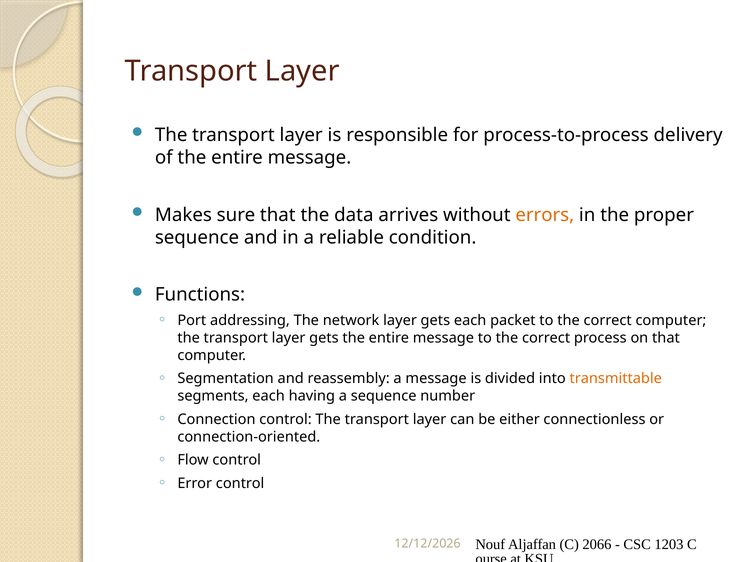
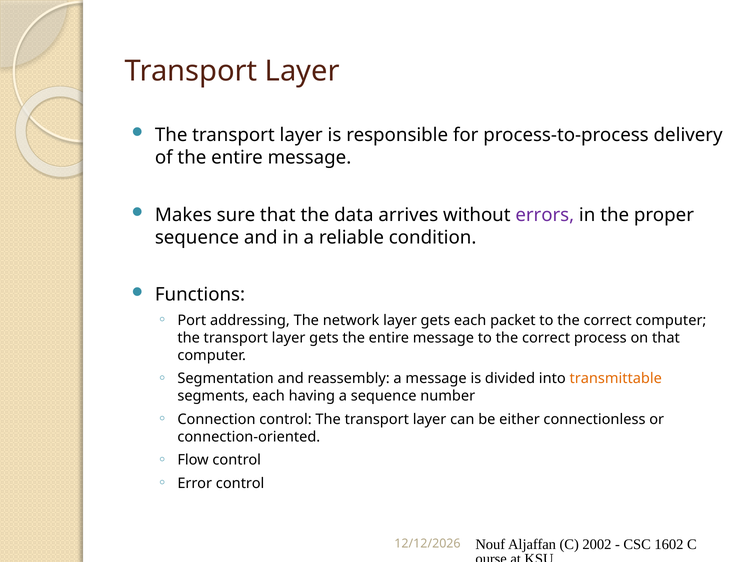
errors colour: orange -> purple (545, 215)
2066: 2066 -> 2002 (597, 544)
1203: 1203 -> 1602 (669, 544)
